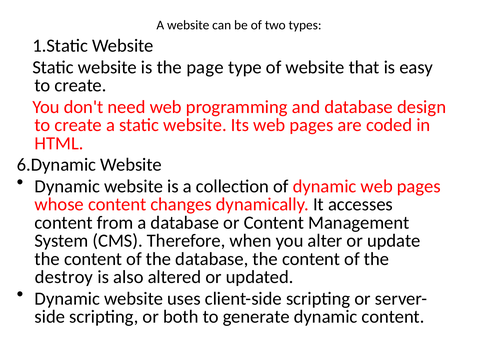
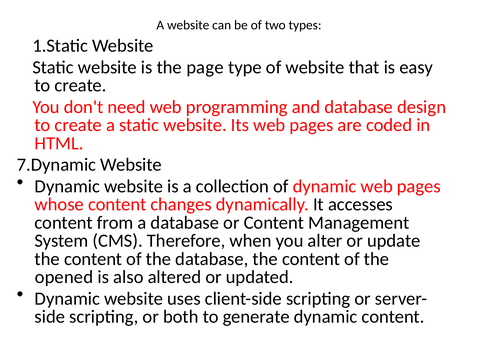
6.Dynamic: 6.Dynamic -> 7.Dynamic (56, 165)
destroy: destroy -> opened (64, 278)
